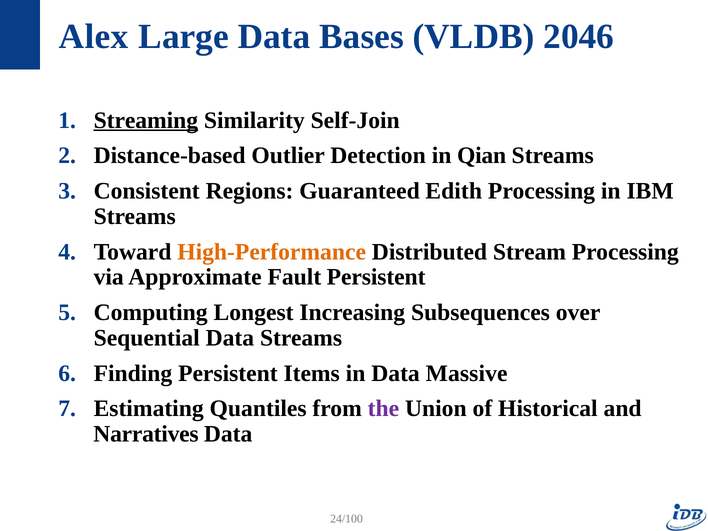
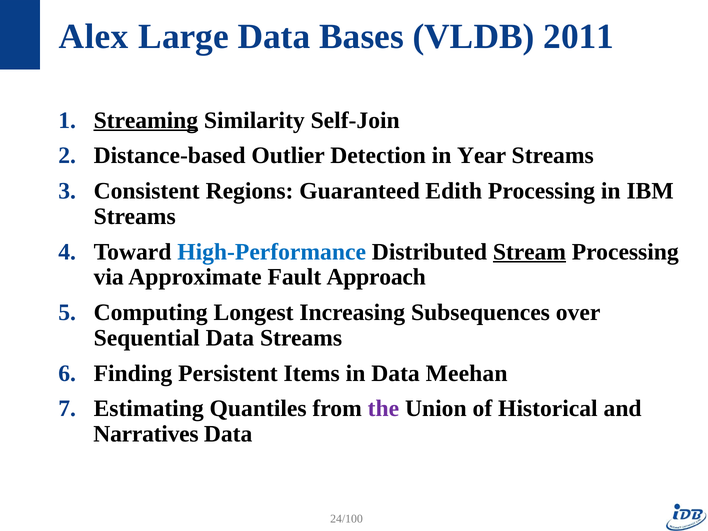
2046: 2046 -> 2011 (579, 36)
Qian: Qian -> Year (482, 156)
High-Performance colour: orange -> blue (272, 252)
Stream underline: none -> present (529, 252)
Fault Persistent: Persistent -> Approach (376, 277)
Massive: Massive -> Meehan (467, 373)
